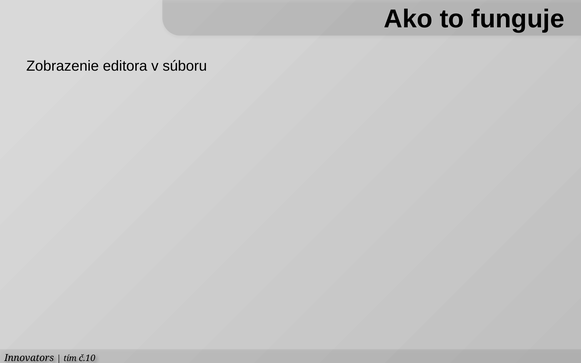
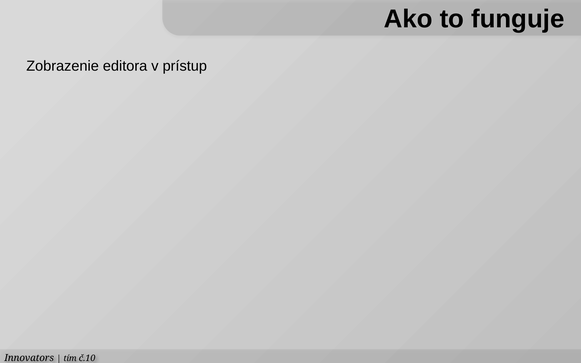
súboru: súboru -> prístup (185, 66)
